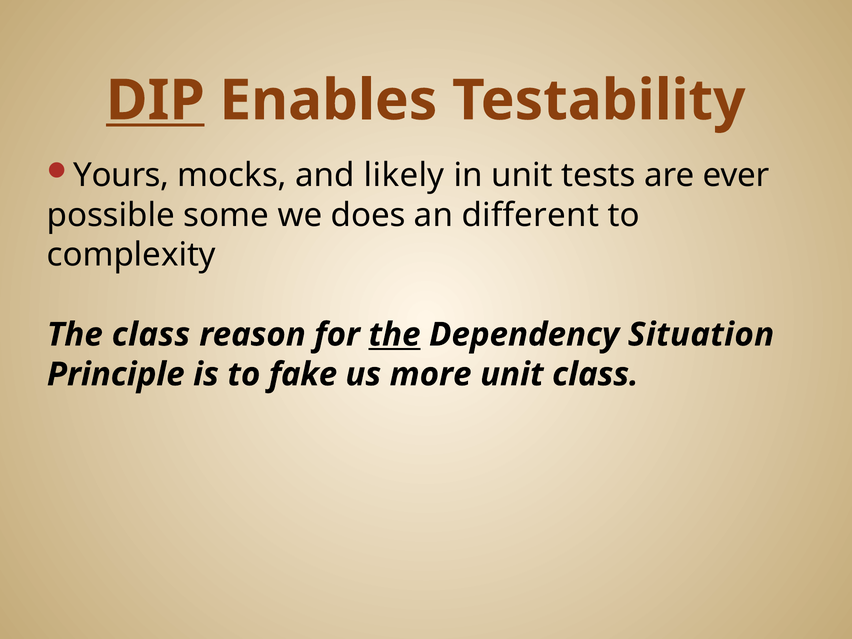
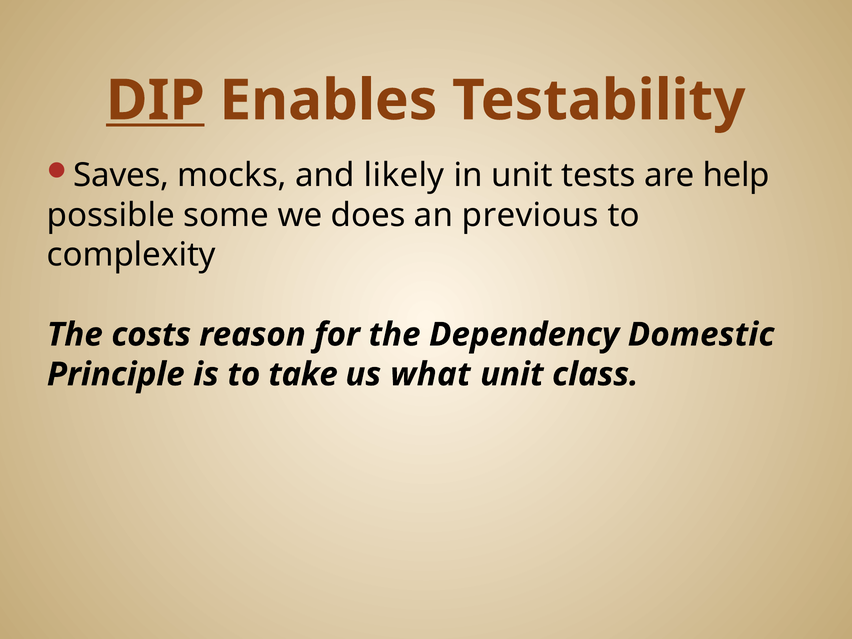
Yours: Yours -> Saves (121, 175)
ever: ever -> help (736, 175)
different: different -> previous (530, 215)
The class: class -> costs (151, 335)
the underline: present -> none (395, 335)
Situation: Situation -> Domestic (701, 335)
fake: fake -> take (303, 374)
more: more -> what (430, 374)
